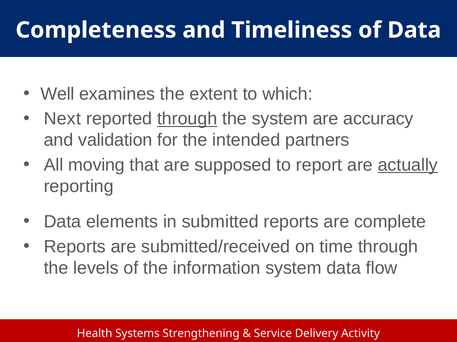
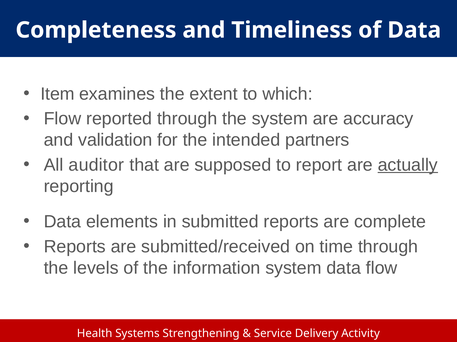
Well: Well -> Item (58, 94)
Next: Next -> Flow (63, 119)
through underline: present -> none (187, 119)
moving: moving -> auditor (96, 165)
